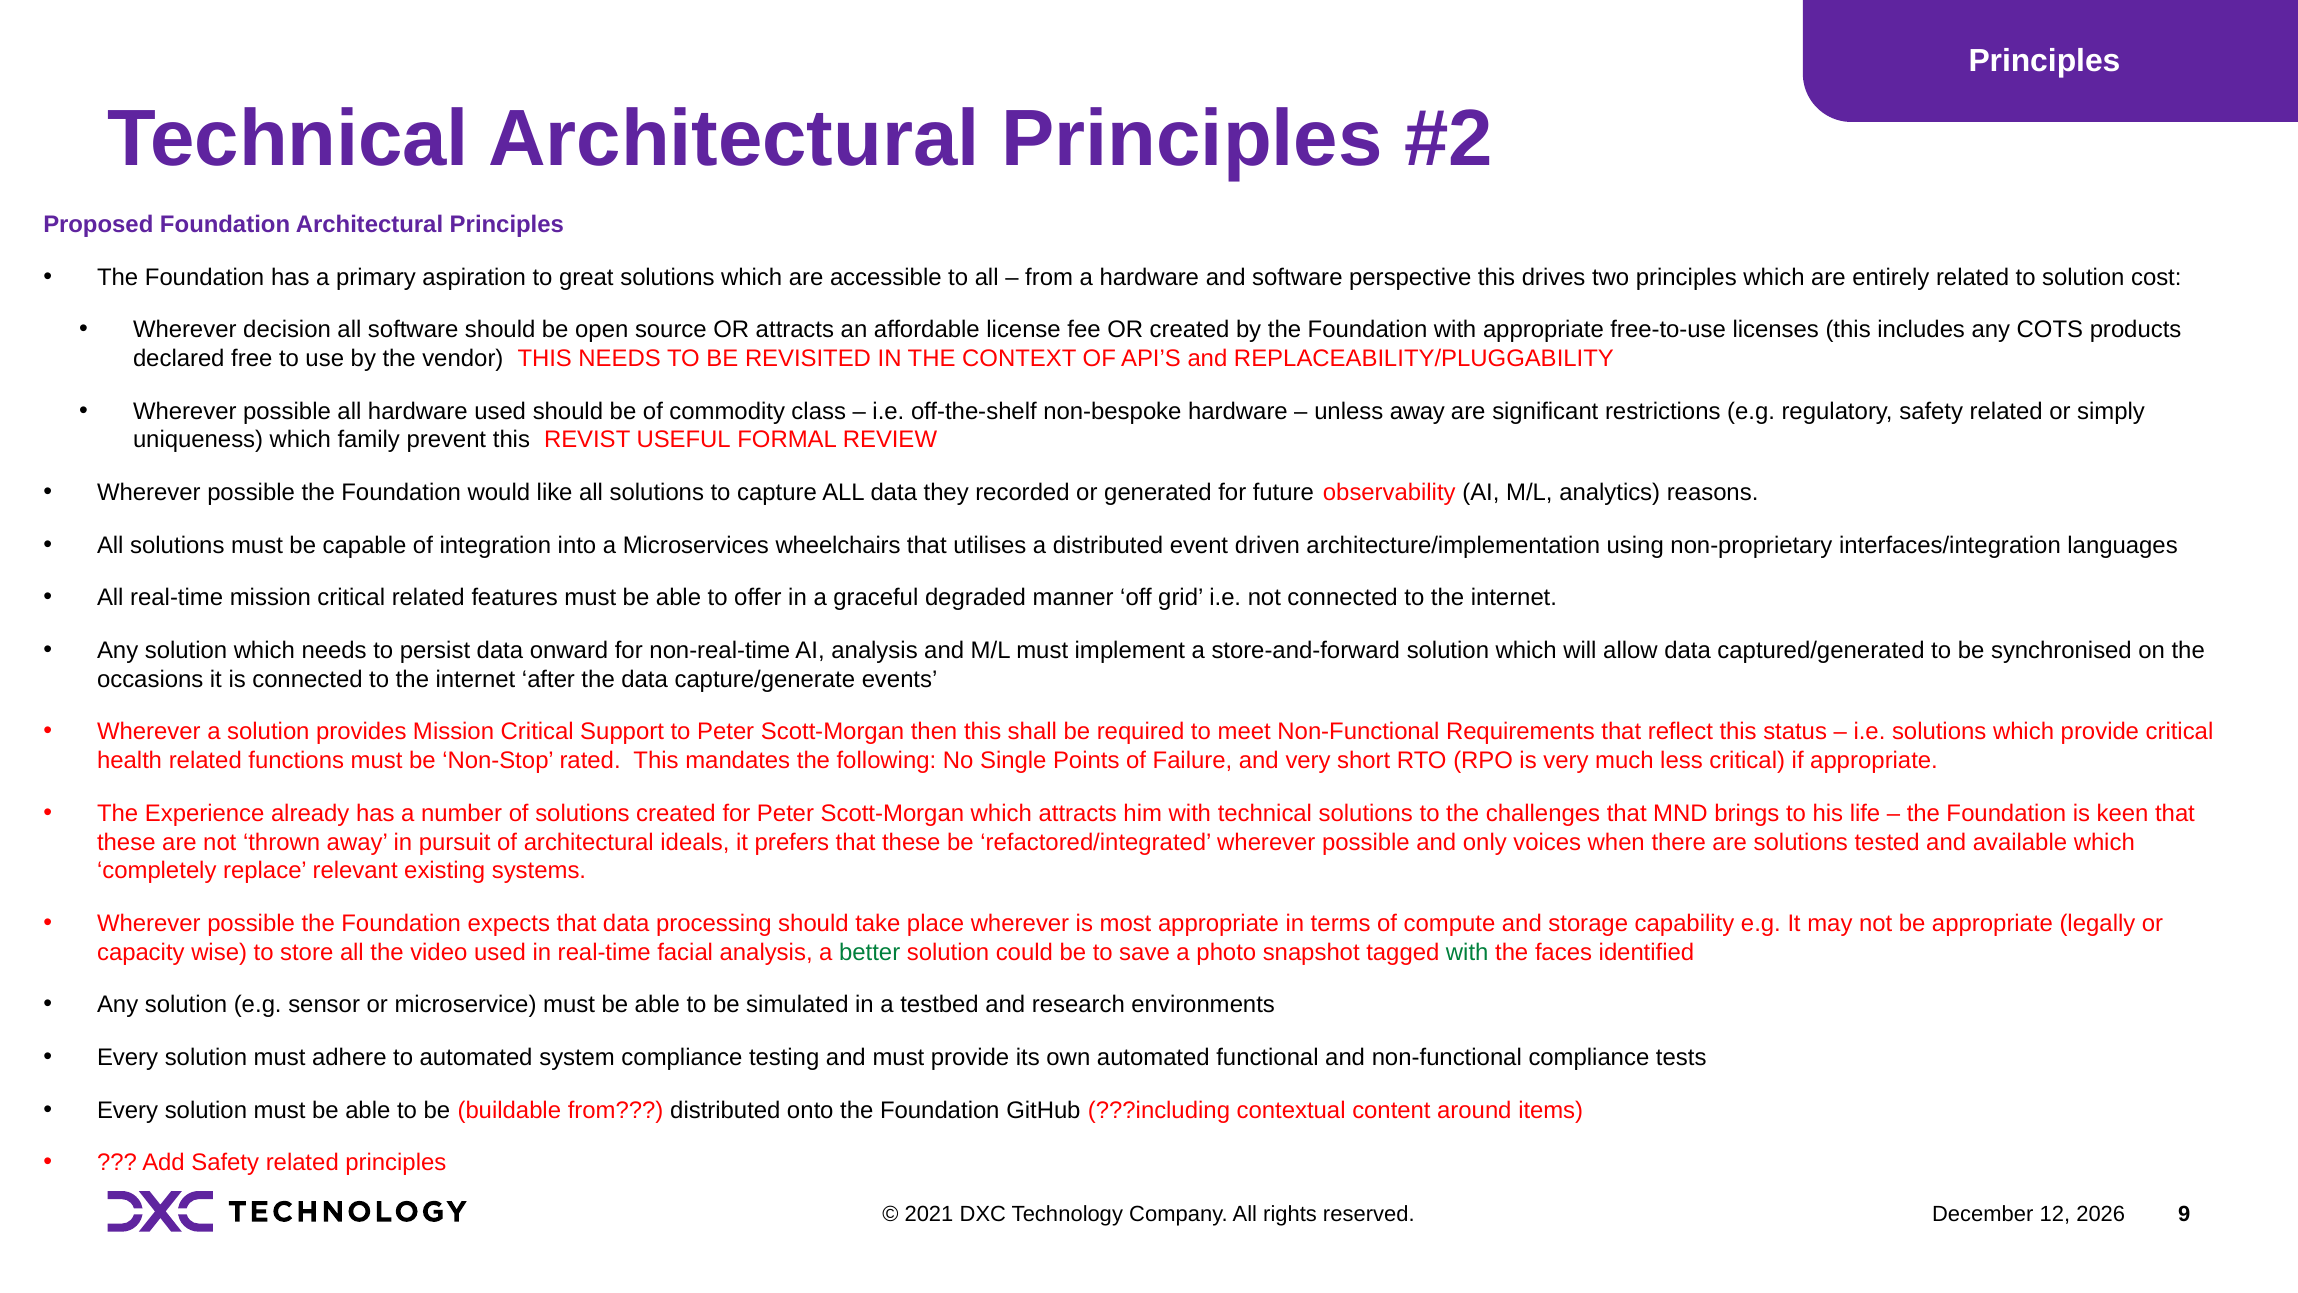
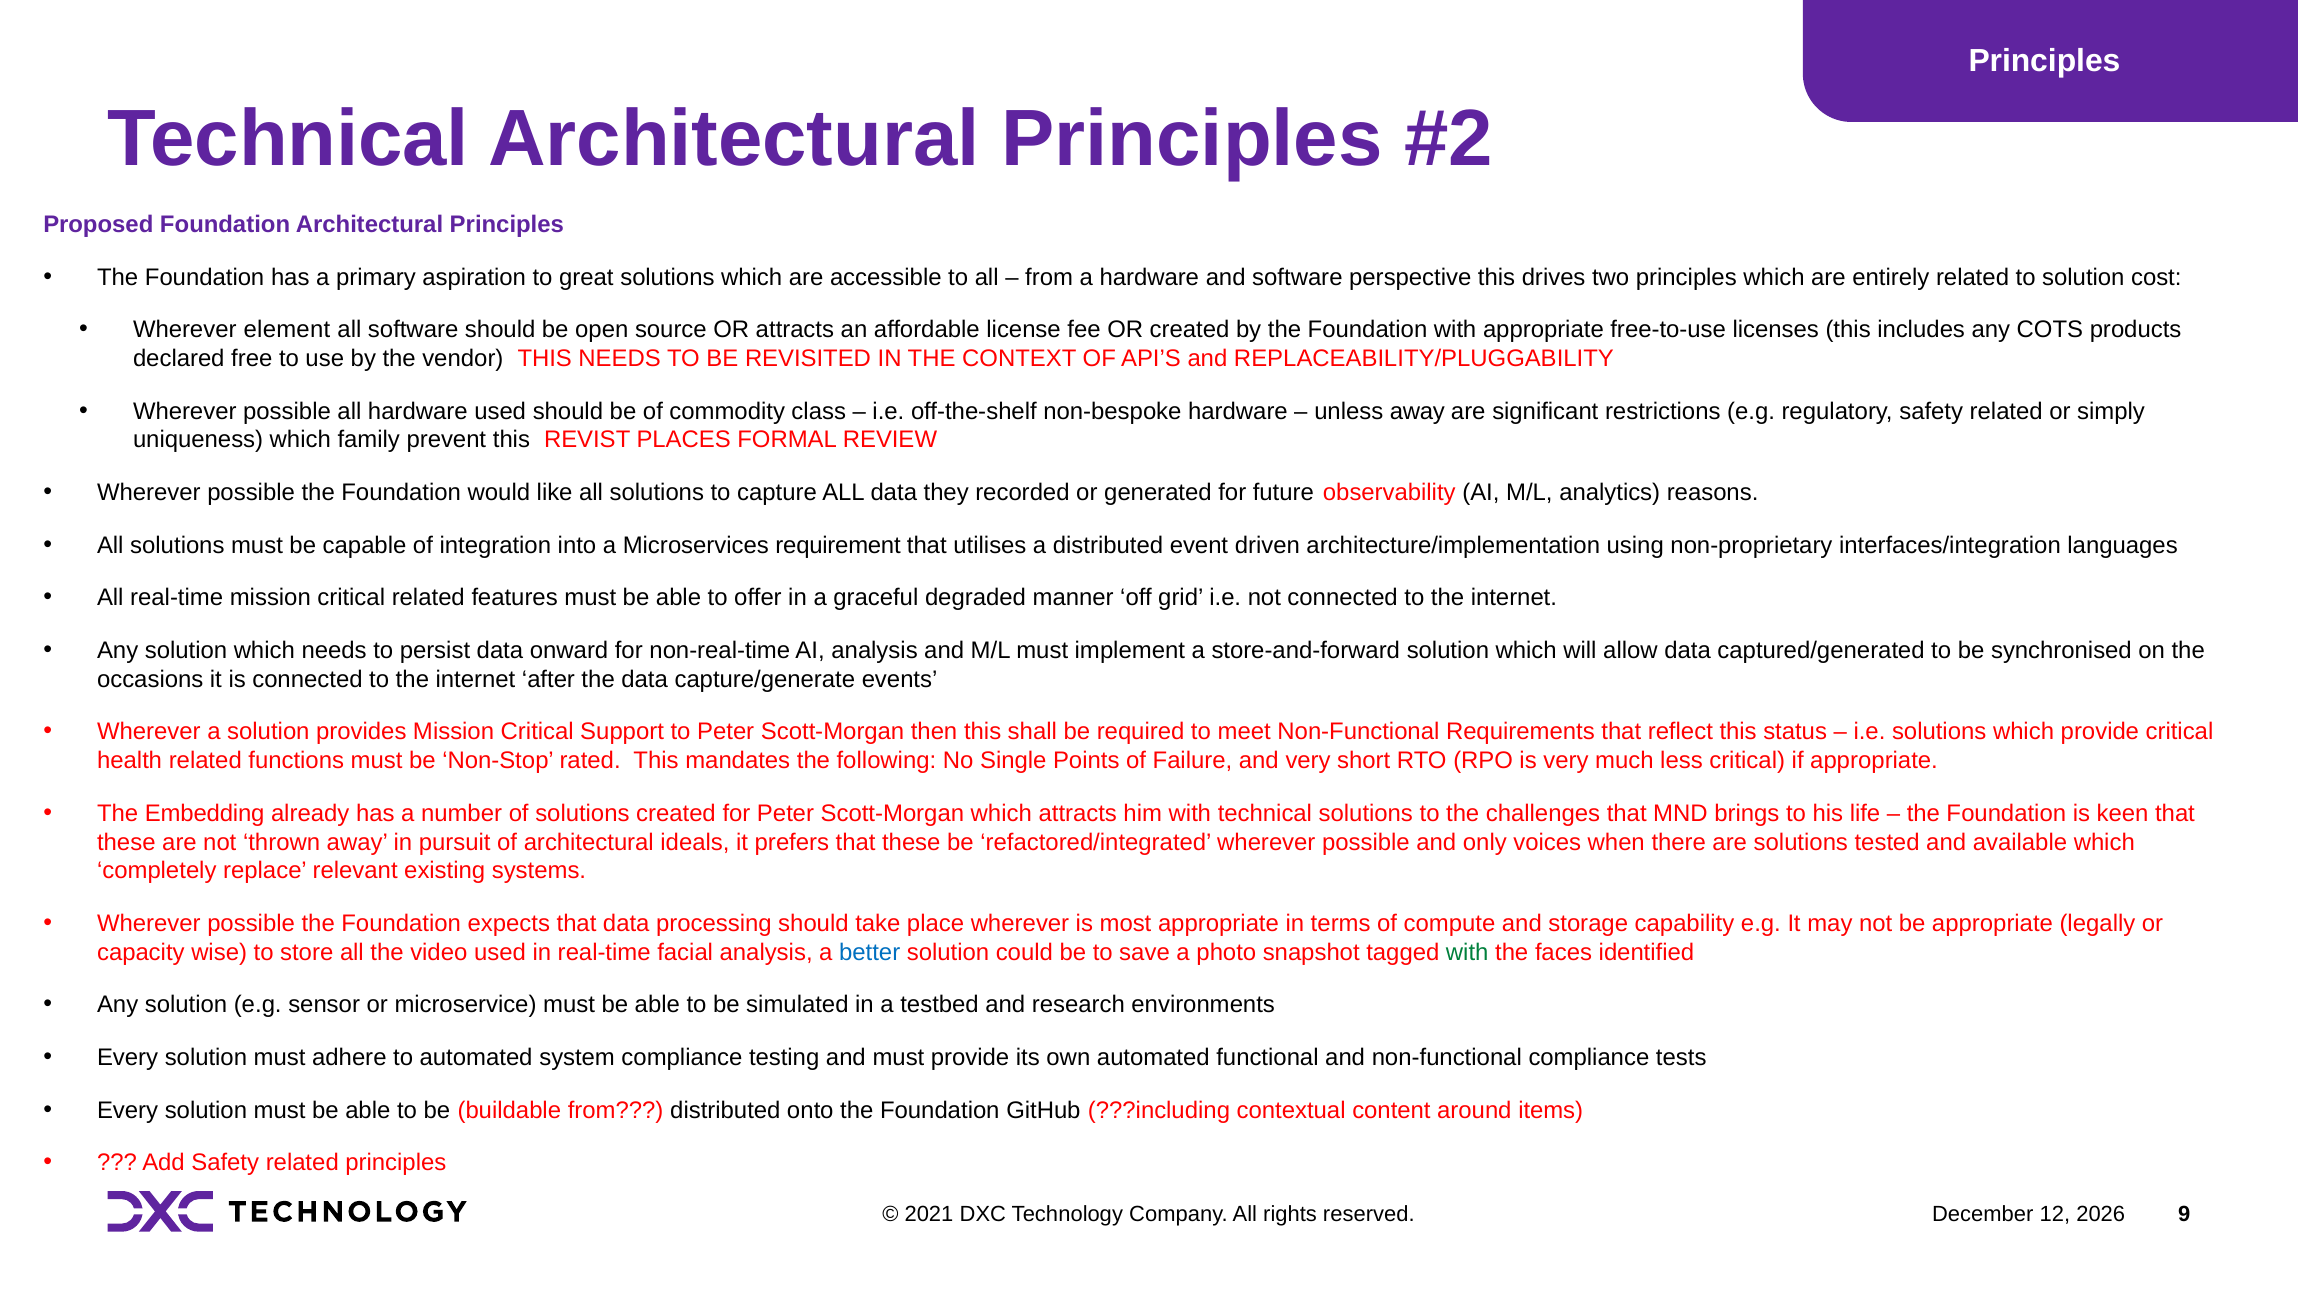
decision: decision -> element (287, 330)
USEFUL: USEFUL -> PLACES (684, 440)
wheelchairs: wheelchairs -> requirement (838, 545)
Experience: Experience -> Embedding (205, 813)
better colour: green -> blue (870, 952)
